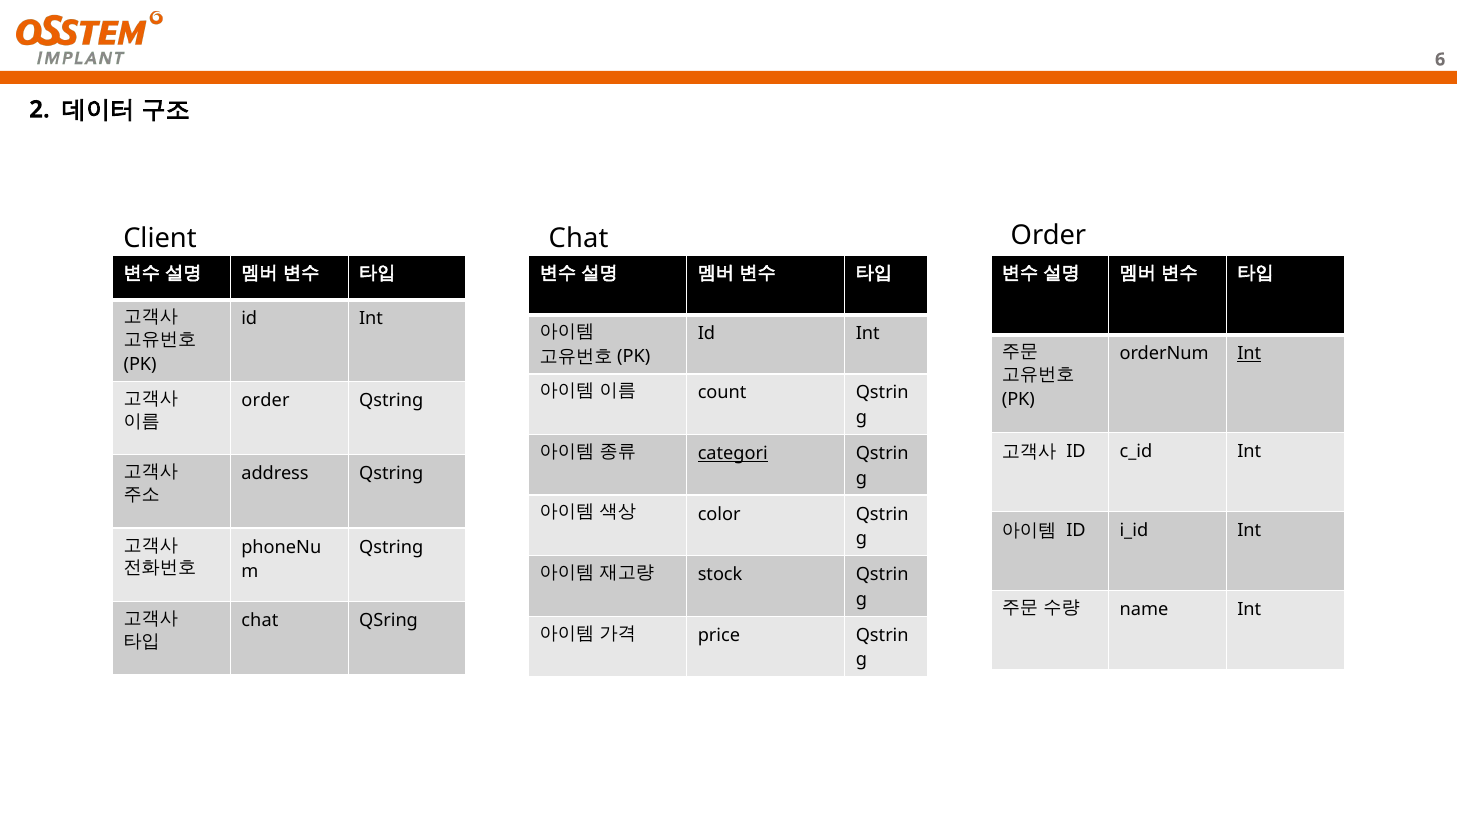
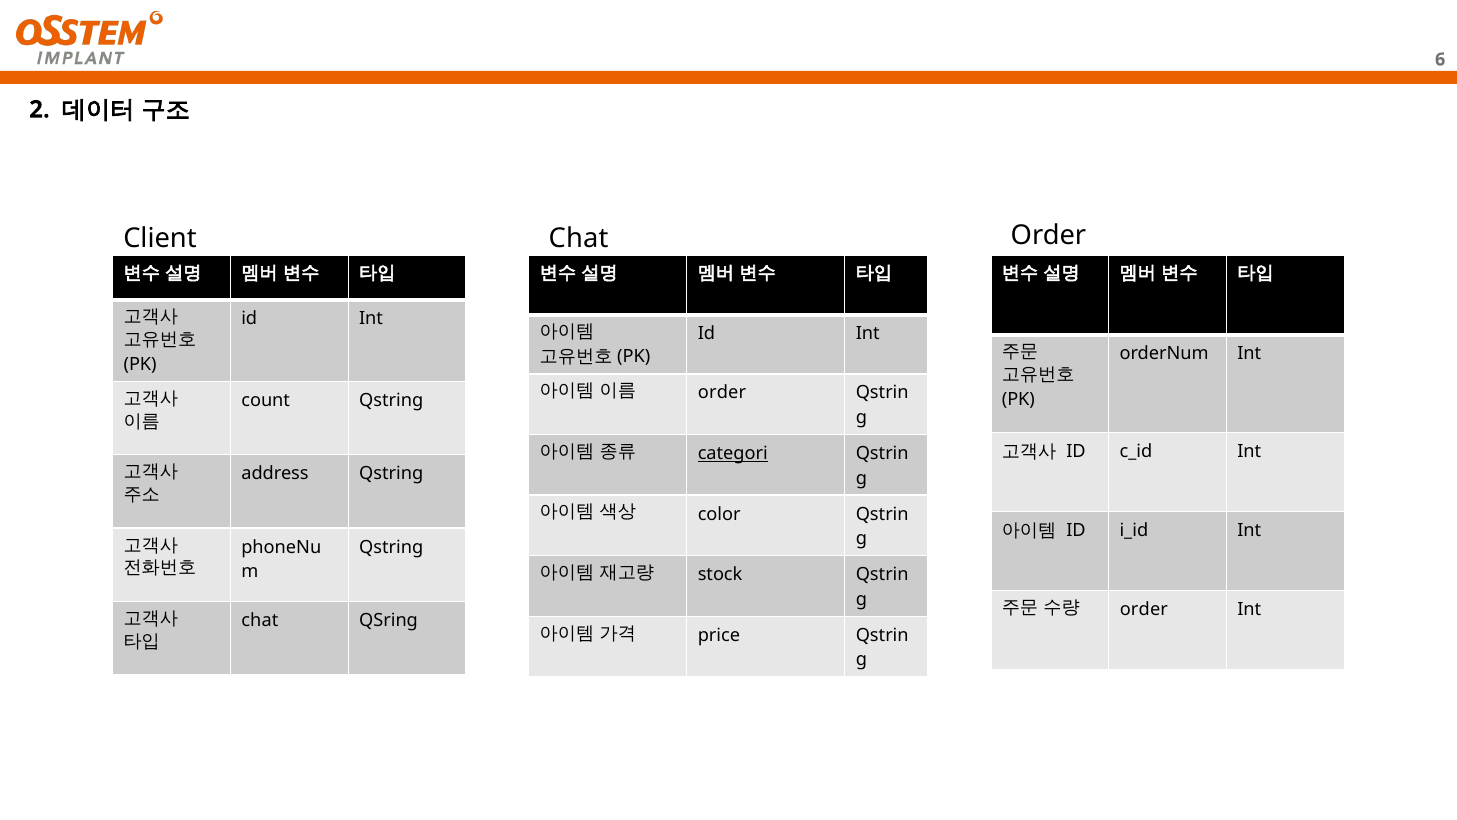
Int underline: present -> none (1249, 354)
count: count -> order (722, 393)
order: order -> count (266, 400)
name: name -> order (1144, 609)
